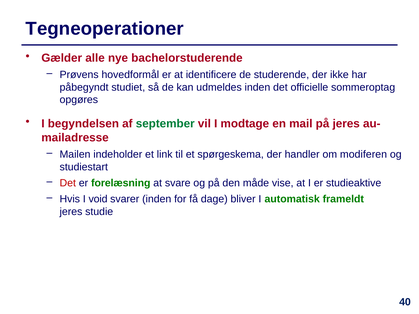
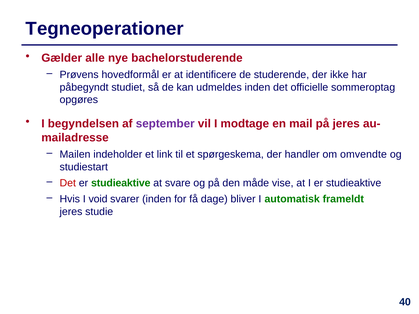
september colour: green -> purple (165, 124)
modiferen: modiferen -> omvendte (363, 154)
forelæsning: forelæsning -> studieaktive (121, 183)
